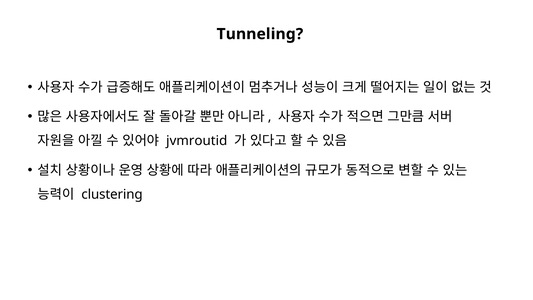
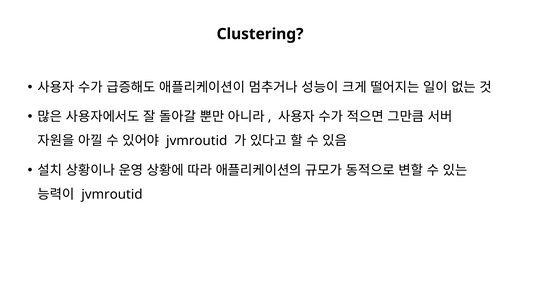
Tunneling: Tunneling -> Clustering (260, 34)
clustering: clustering -> jvmroutid (112, 194)
